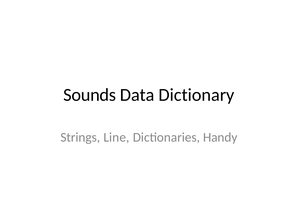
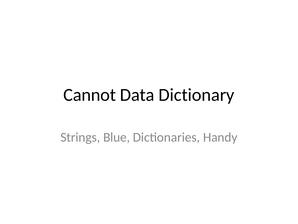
Sounds: Sounds -> Cannot (90, 95)
Line: Line -> Blue (117, 137)
